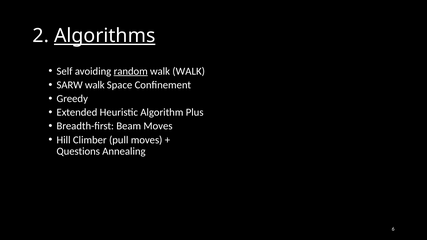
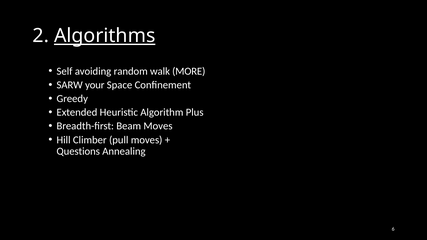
random underline: present -> none (131, 71)
walk WALK: WALK -> MORE (189, 71)
SARW walk: walk -> your (95, 85)
